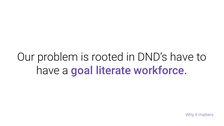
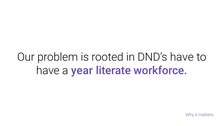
goal: goal -> year (82, 70)
